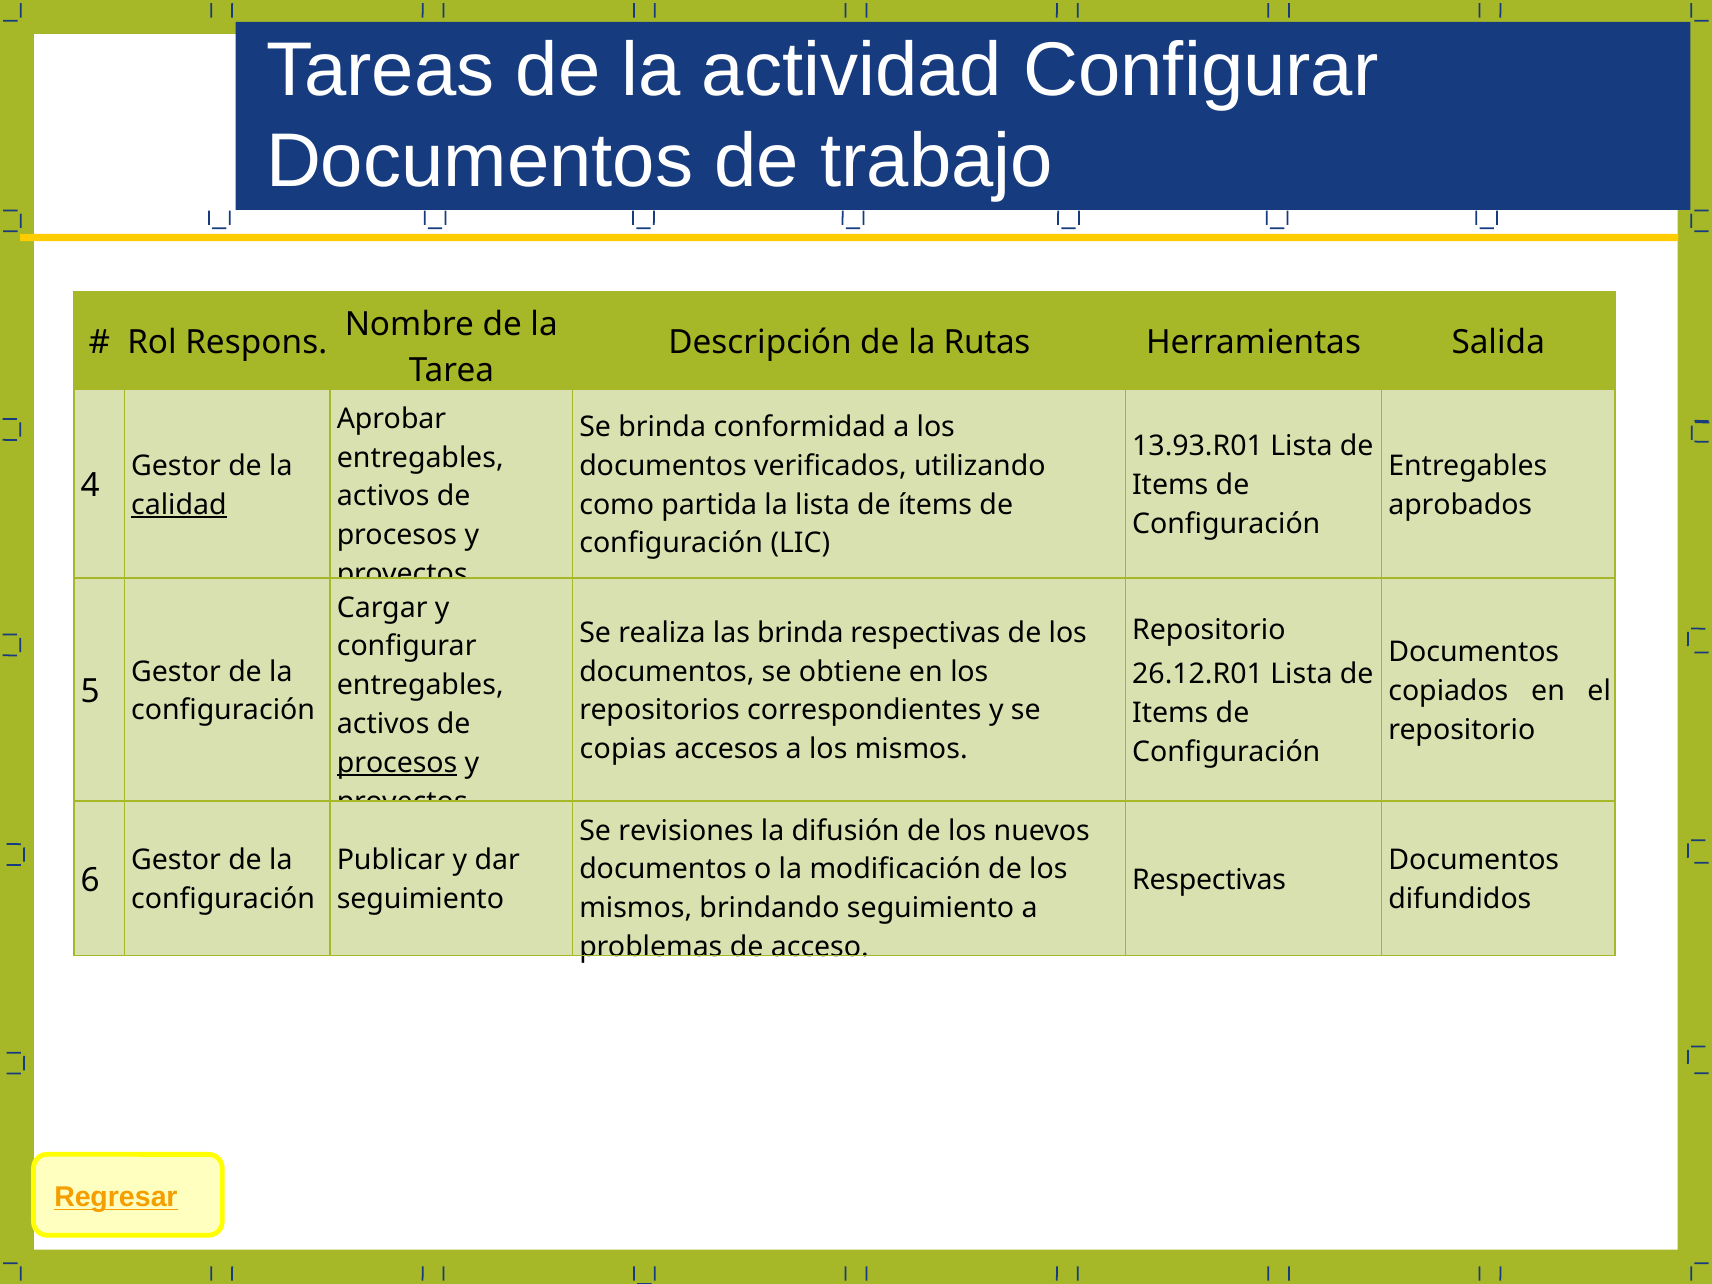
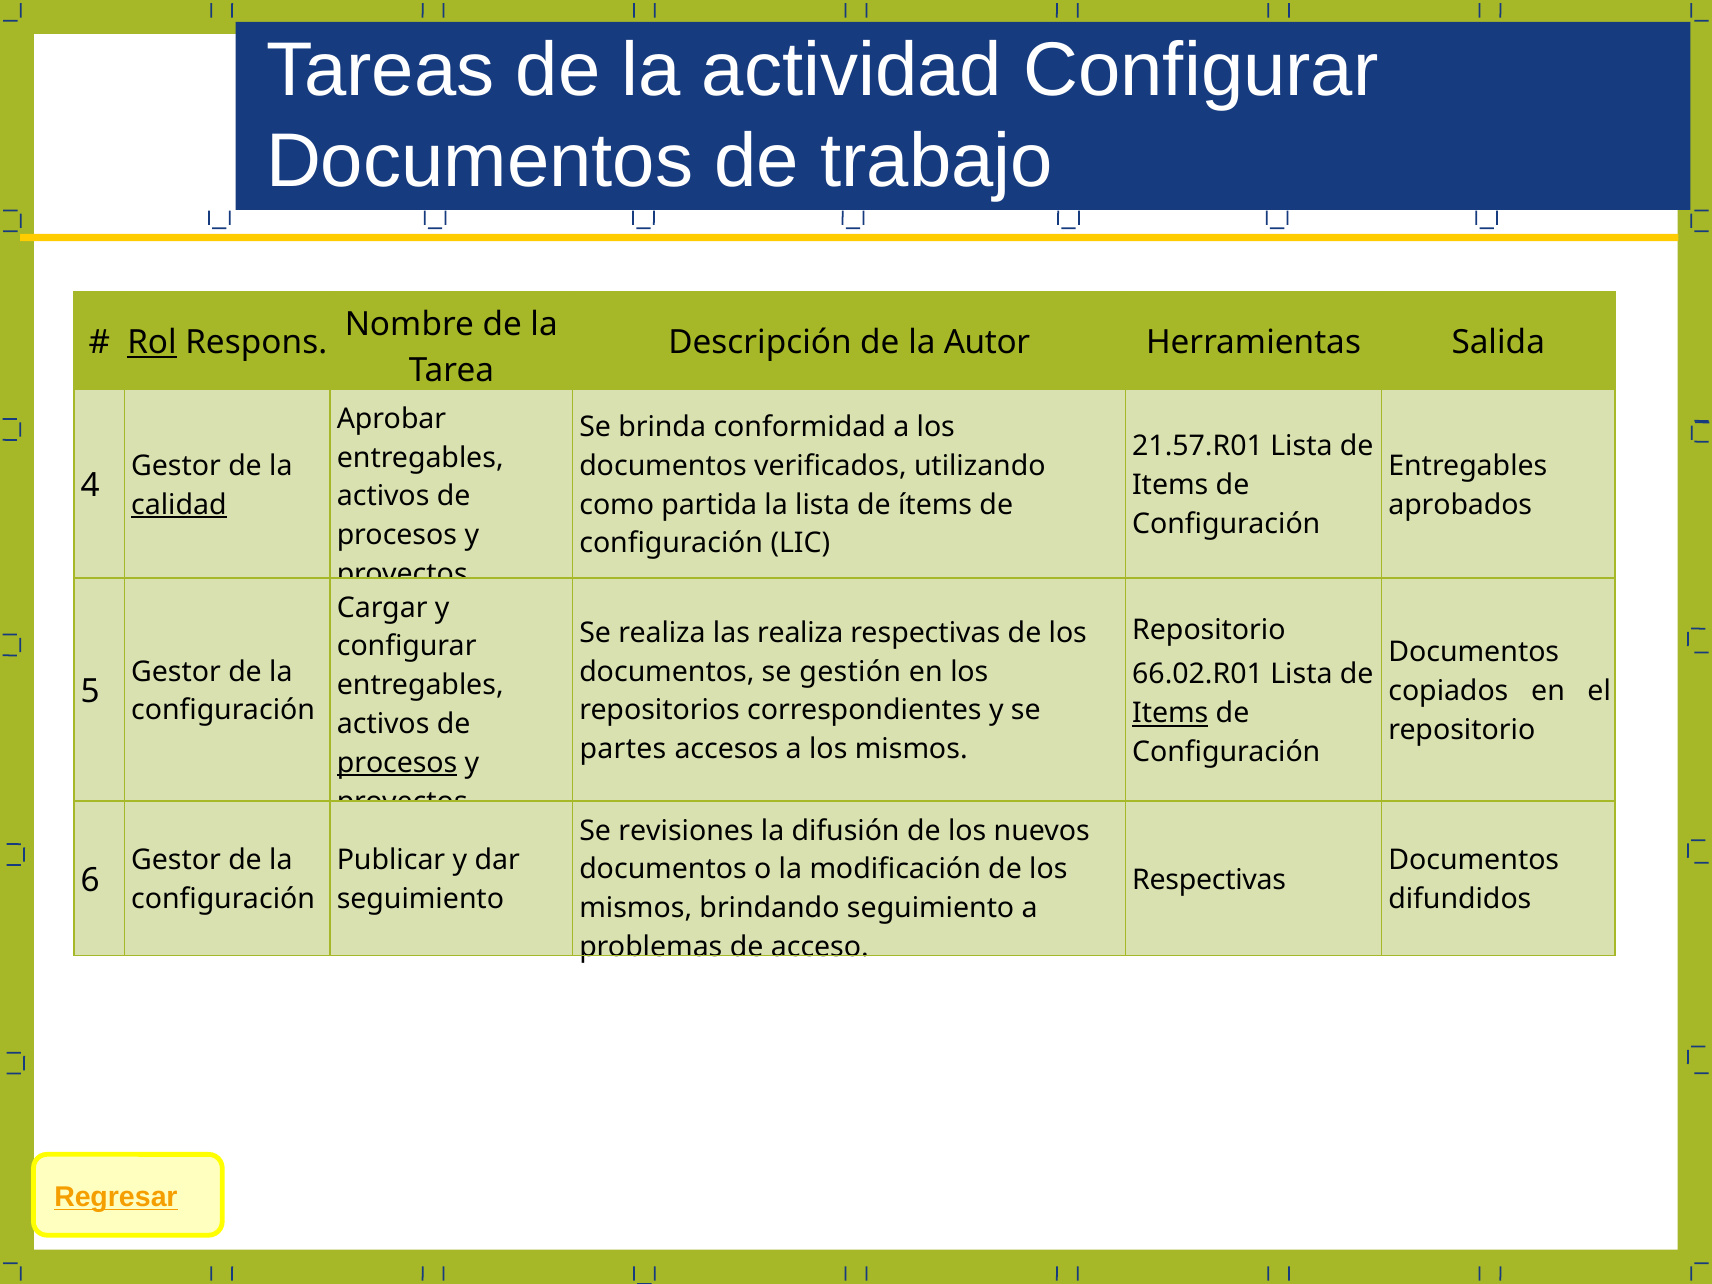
Rol underline: none -> present (152, 342)
Rutas: Rutas -> Autor (987, 342)
13.93.R01: 13.93.R01 -> 21.57.R01 (1198, 446)
las brinda: brinda -> realiza (800, 633)
obtiene: obtiene -> gestión (850, 672)
26.12.R01: 26.12.R01 -> 66.02.R01 (1198, 675)
Items underline: none -> present (1170, 713)
copias: copias -> partes (623, 749)
